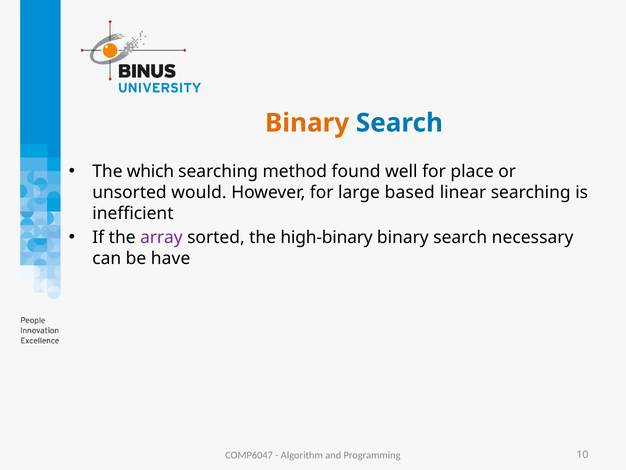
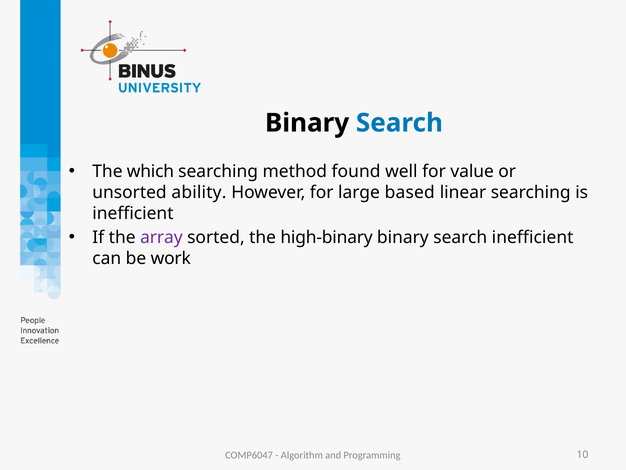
Binary colour: orange -> black (307, 123)
place: place -> value (472, 171)
would: would -> ability (199, 192)
search necessary: necessary -> inefficient (533, 237)
have: have -> work (171, 258)
